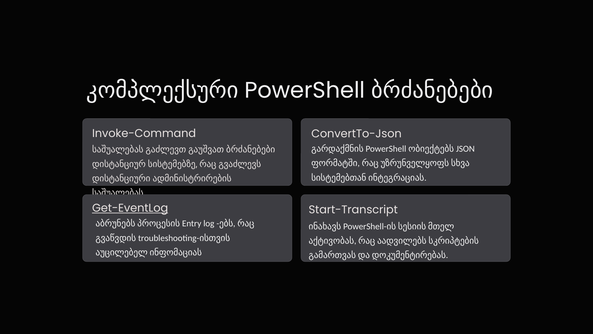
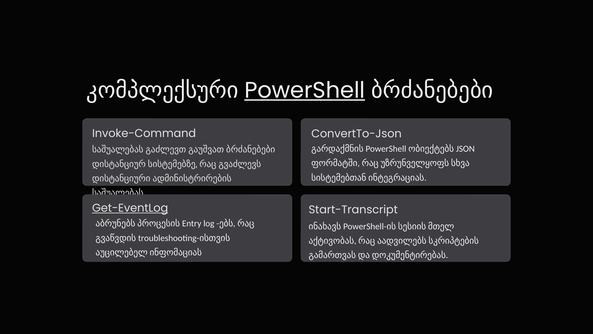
PowerShell underline: none -> present (305, 90)
